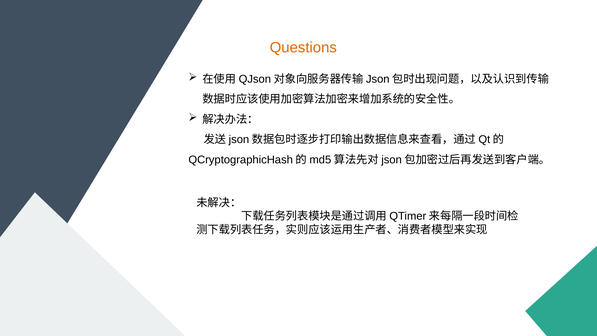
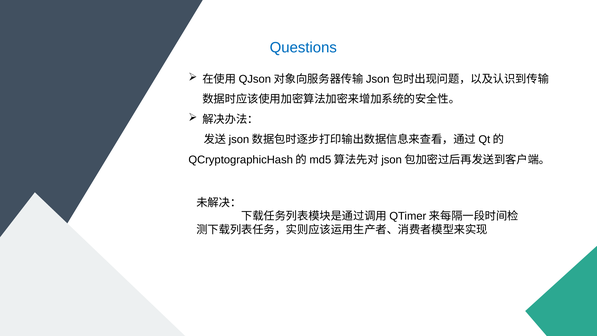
Questions colour: orange -> blue (303, 48)
